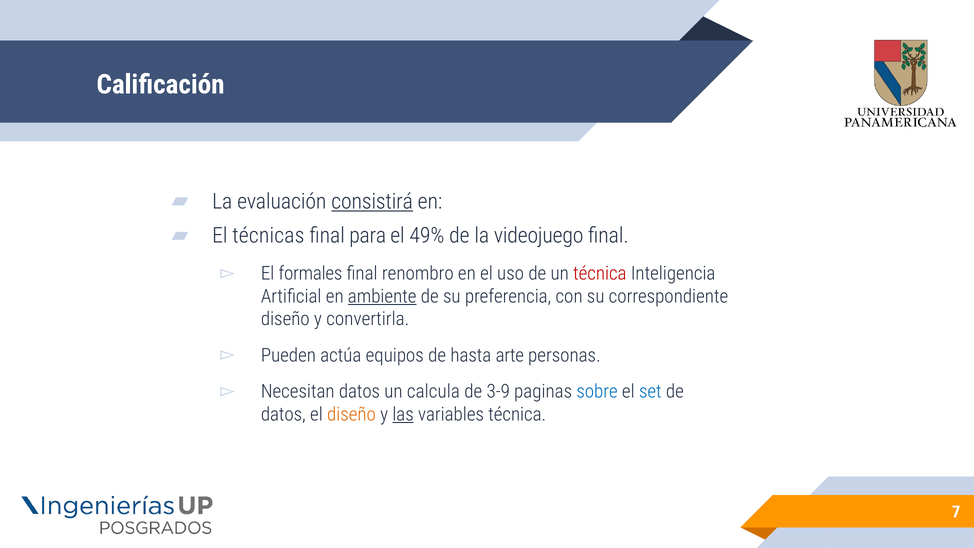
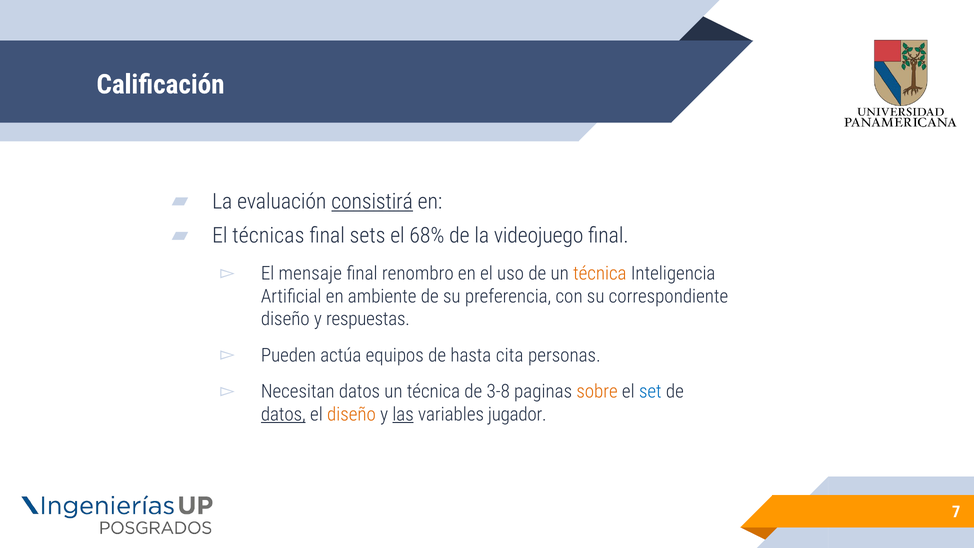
para: para -> sets (368, 236)
49%: 49% -> 68% (427, 236)
formales: formales -> mensaje (310, 273)
técnica colour: red -> orange (600, 273)
ambiente underline: present -> none (382, 296)
convertirla: convertirla -> respuestas (368, 319)
arte: arte -> cita (510, 355)
calcula: calcula -> técnica (433, 392)
3-9: 3-9 -> 3-8 (498, 392)
sobre colour: blue -> orange (597, 392)
datos underline: none -> present (283, 414)
variables técnica: técnica -> jugador (517, 414)
